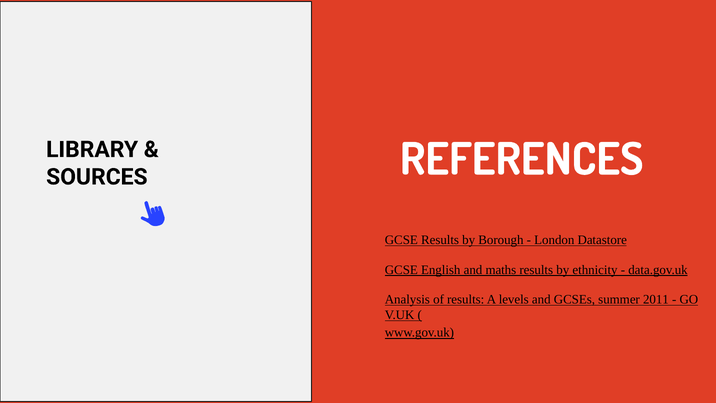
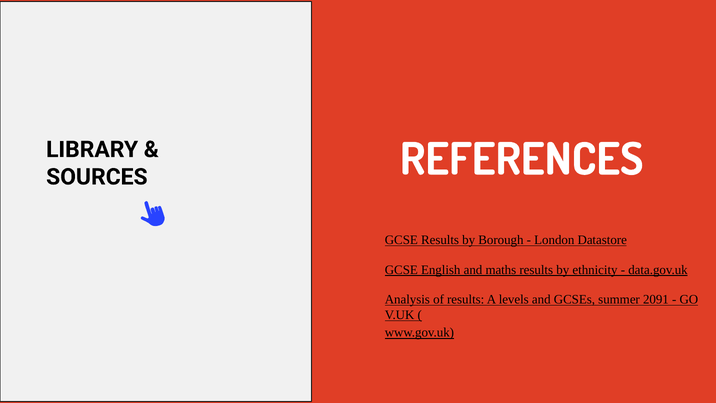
2011: 2011 -> 2091 (656, 299)
